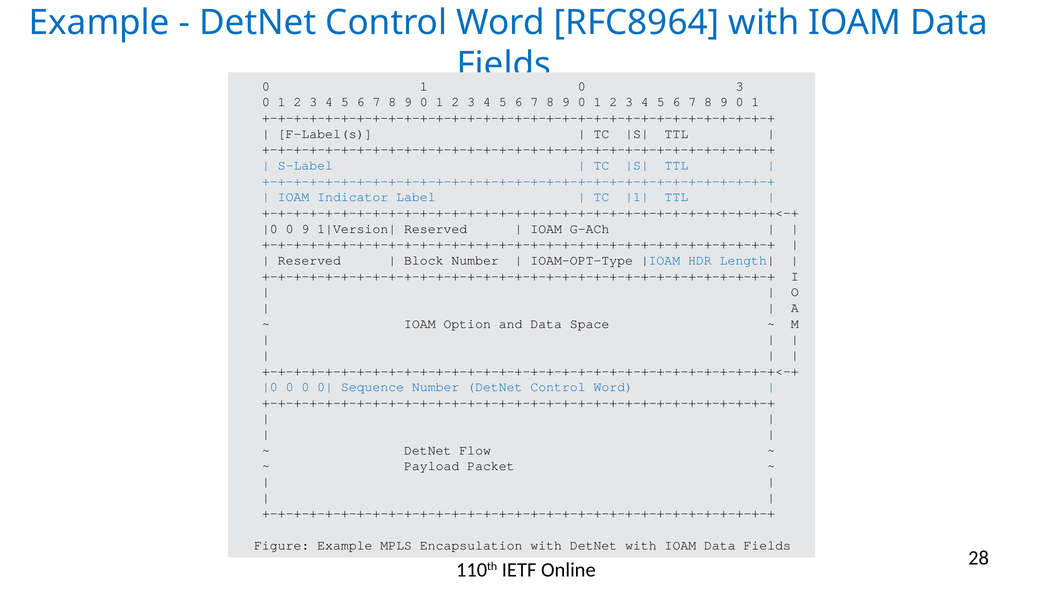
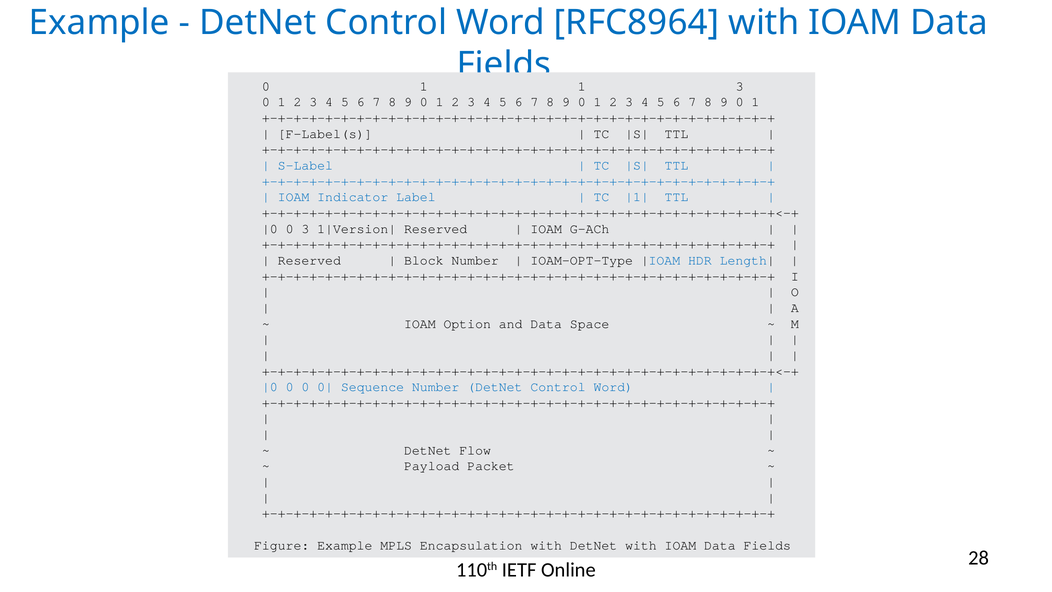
1 0: 0 -> 1 (582, 86)
0 9: 9 -> 3 (305, 229)
